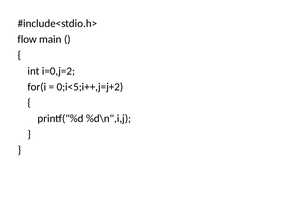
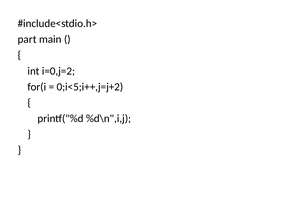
flow: flow -> part (27, 39)
